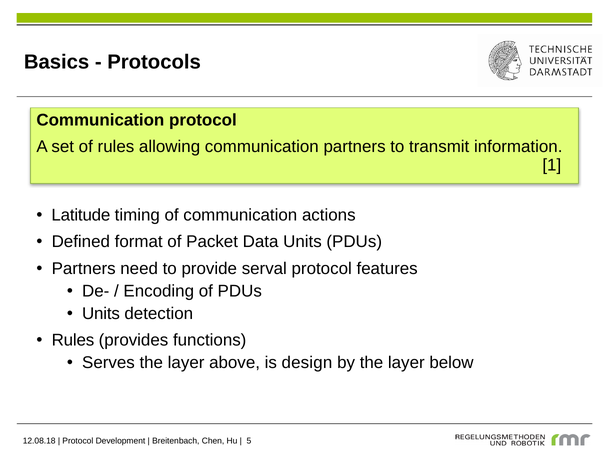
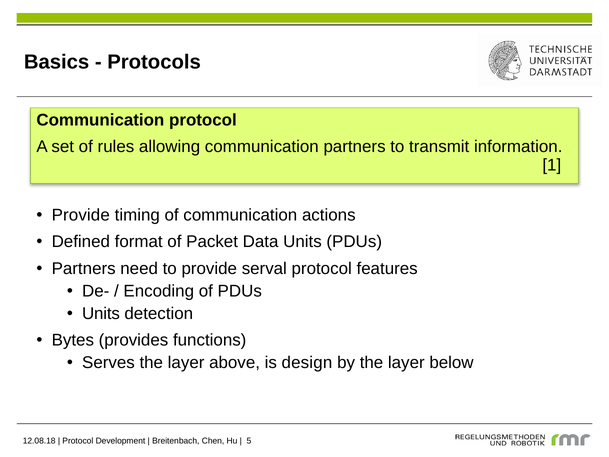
Latitude: Latitude -> Provide (81, 215)
Rules: Rules -> Bytes (73, 340)
